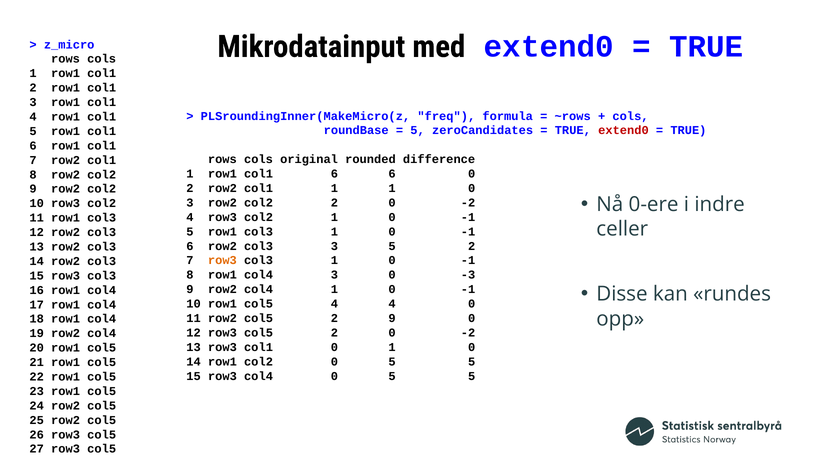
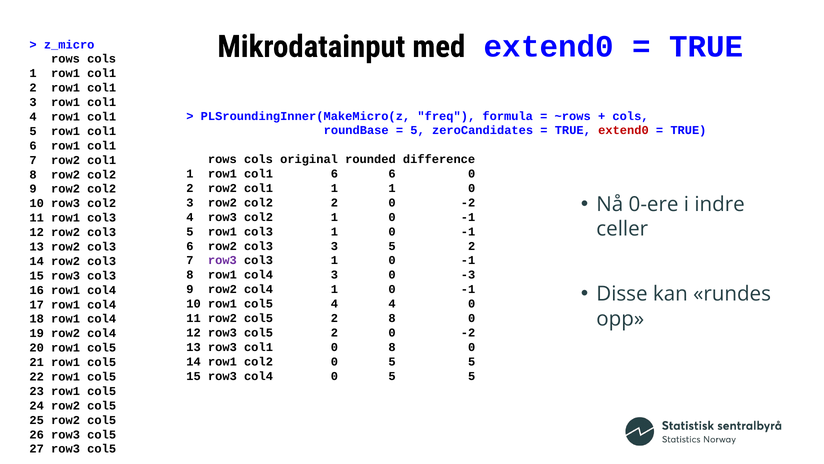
row3 colour: orange -> purple (222, 260)
2 9: 9 -> 8 (392, 318)
0 1: 1 -> 8 (392, 347)
